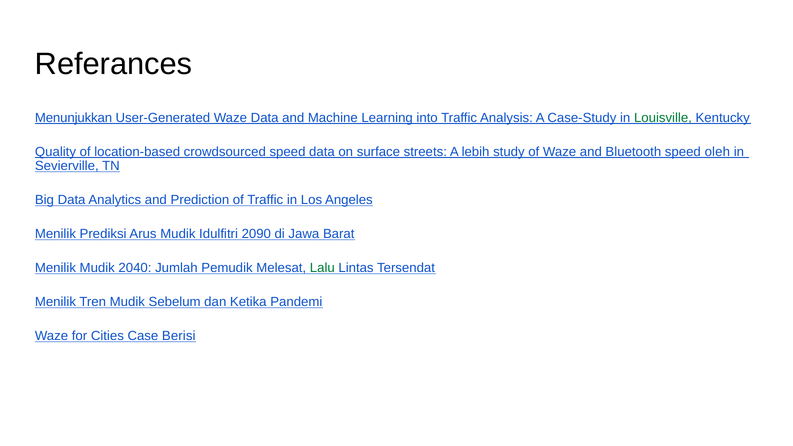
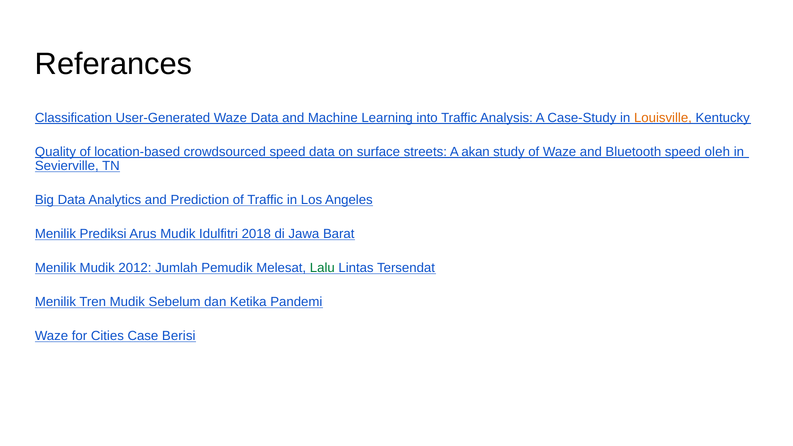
Menunjukkan: Menunjukkan -> Classification (73, 118)
Louisville colour: green -> orange (663, 118)
lebih: lebih -> akan (476, 152)
2090: 2090 -> 2018 (256, 234)
2040: 2040 -> 2012 (135, 268)
